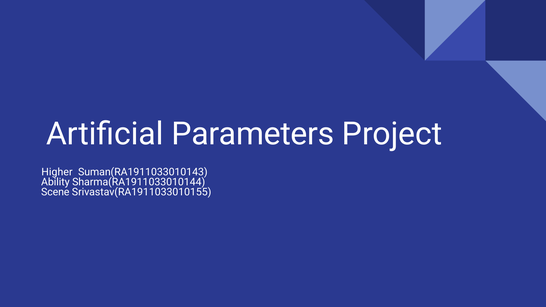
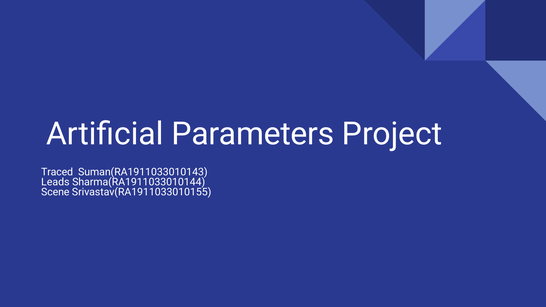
Higher: Higher -> Traced (57, 172)
Ability: Ability -> Leads (55, 182)
